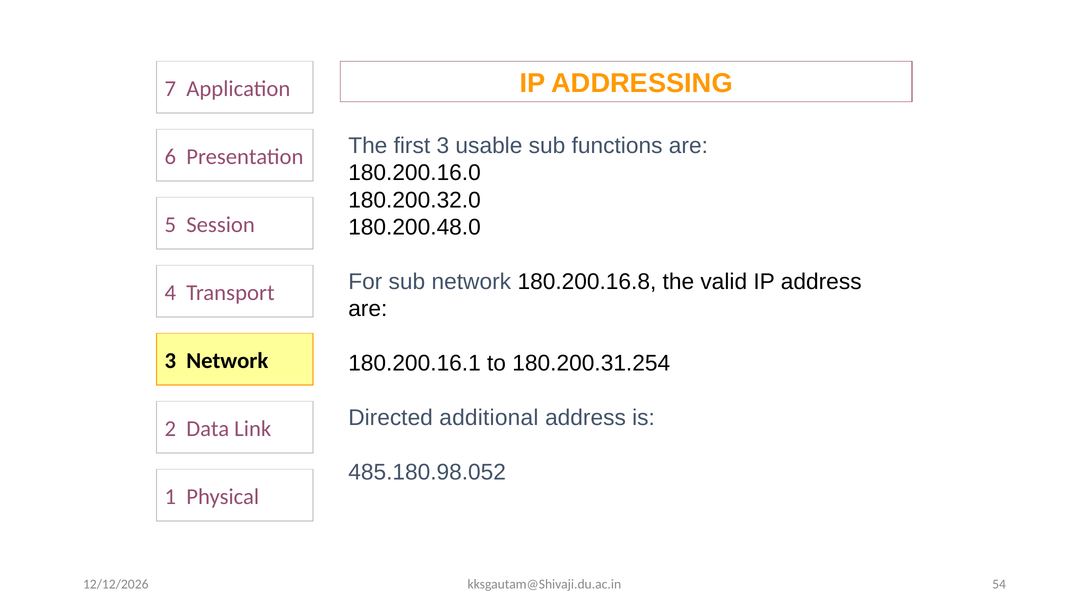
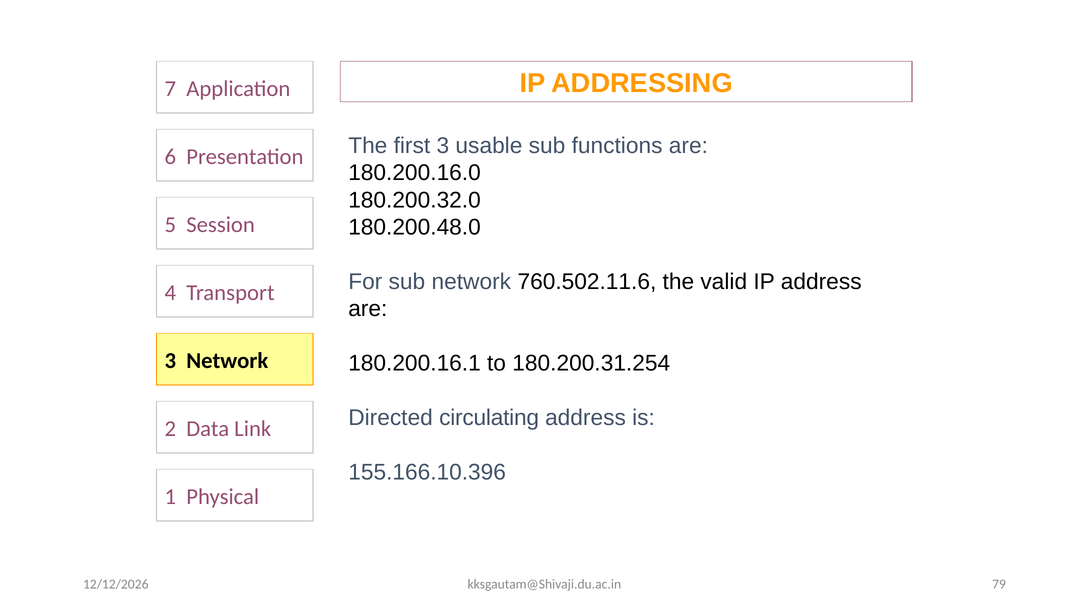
180.200.16.8: 180.200.16.8 -> 760.502.11.6 (587, 282)
additional: additional -> circulating (489, 418)
485.180.98.052: 485.180.98.052 -> 155.166.10.396 (427, 473)
54: 54 -> 79 (999, 585)
